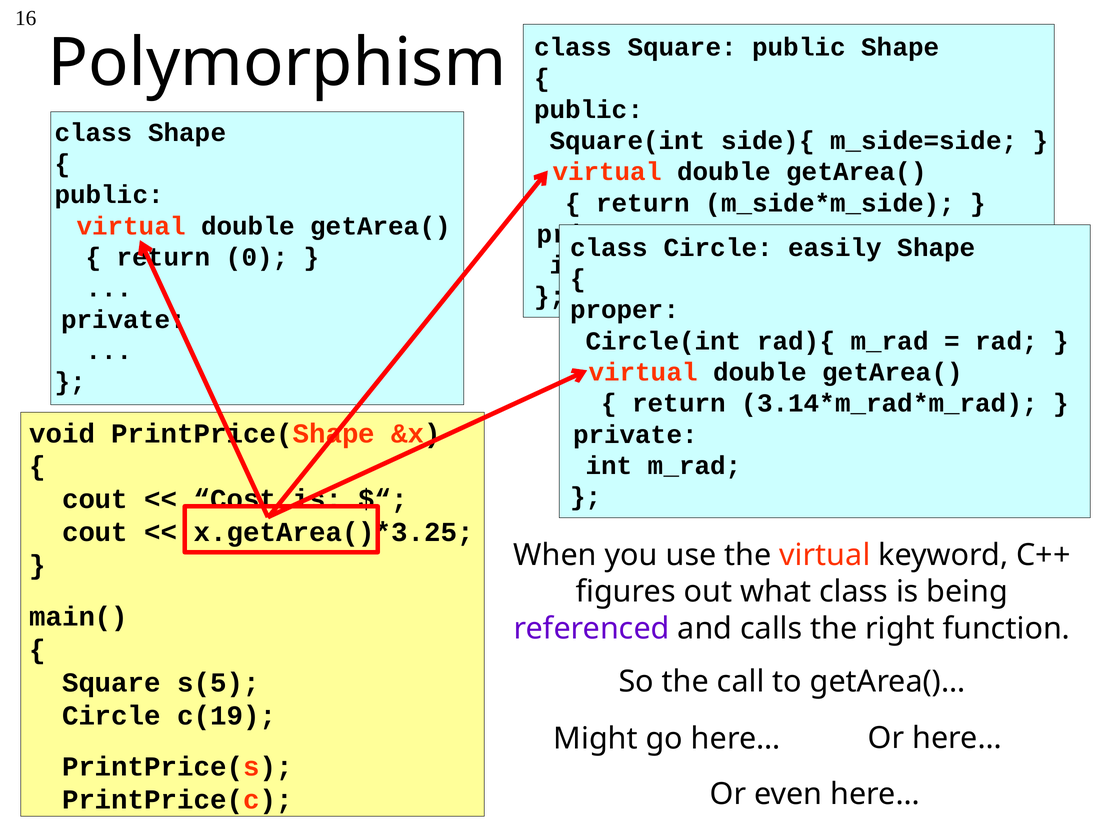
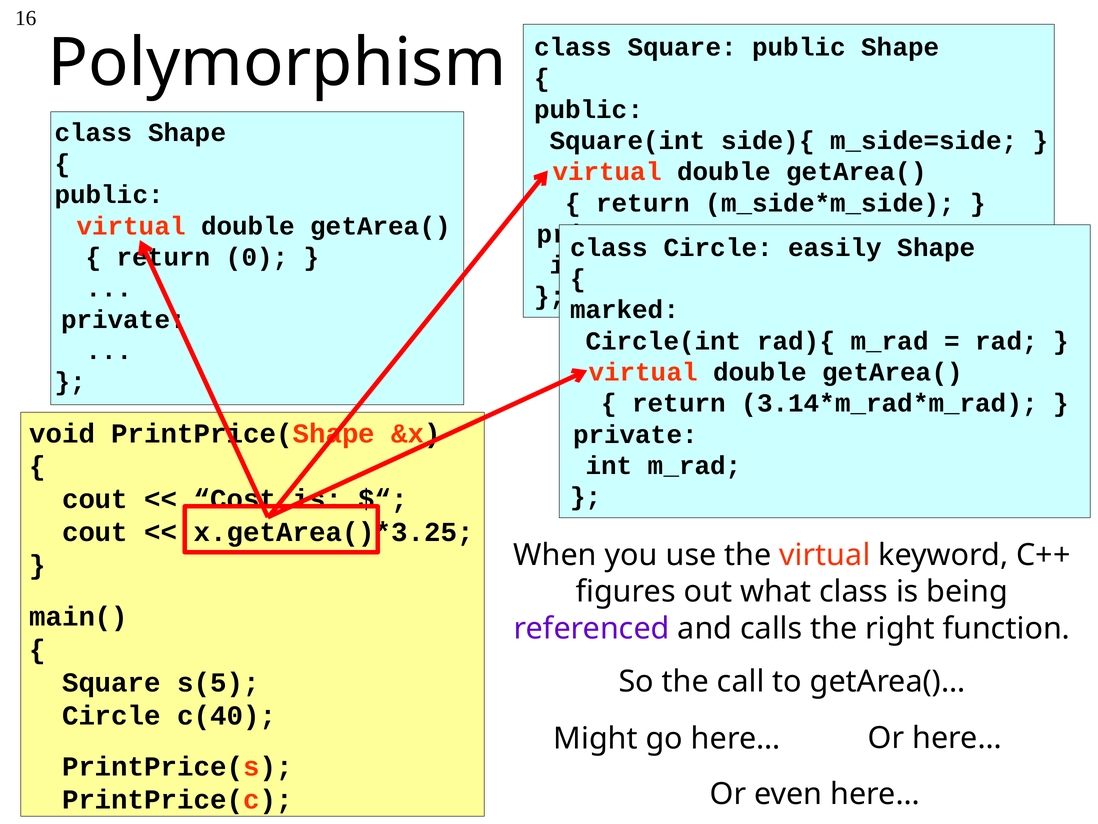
proper: proper -> marked (625, 310)
c(19: c(19 -> c(40 (227, 715)
